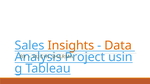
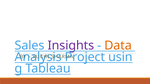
Insights colour: orange -> purple (71, 46)
